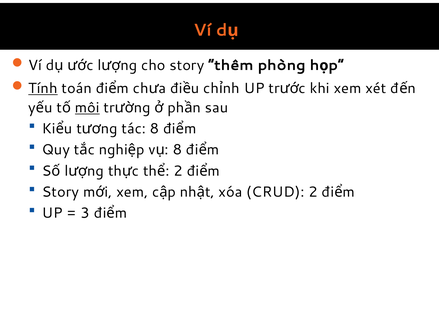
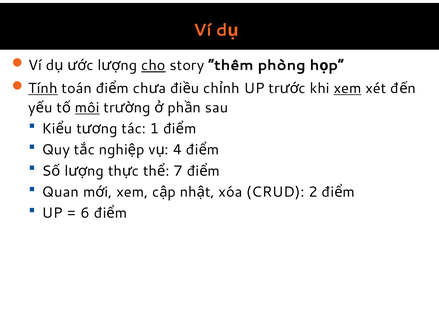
cho underline: none -> present (153, 66)
xem underline: none -> present (348, 88)
tác 8: 8 -> 1 (155, 129)
8: 8 -> 4 (177, 150)
2: 2 -> 7 (178, 171)
Story: Story -> Quan (60, 192)
3: 3 -> 6 (85, 213)
